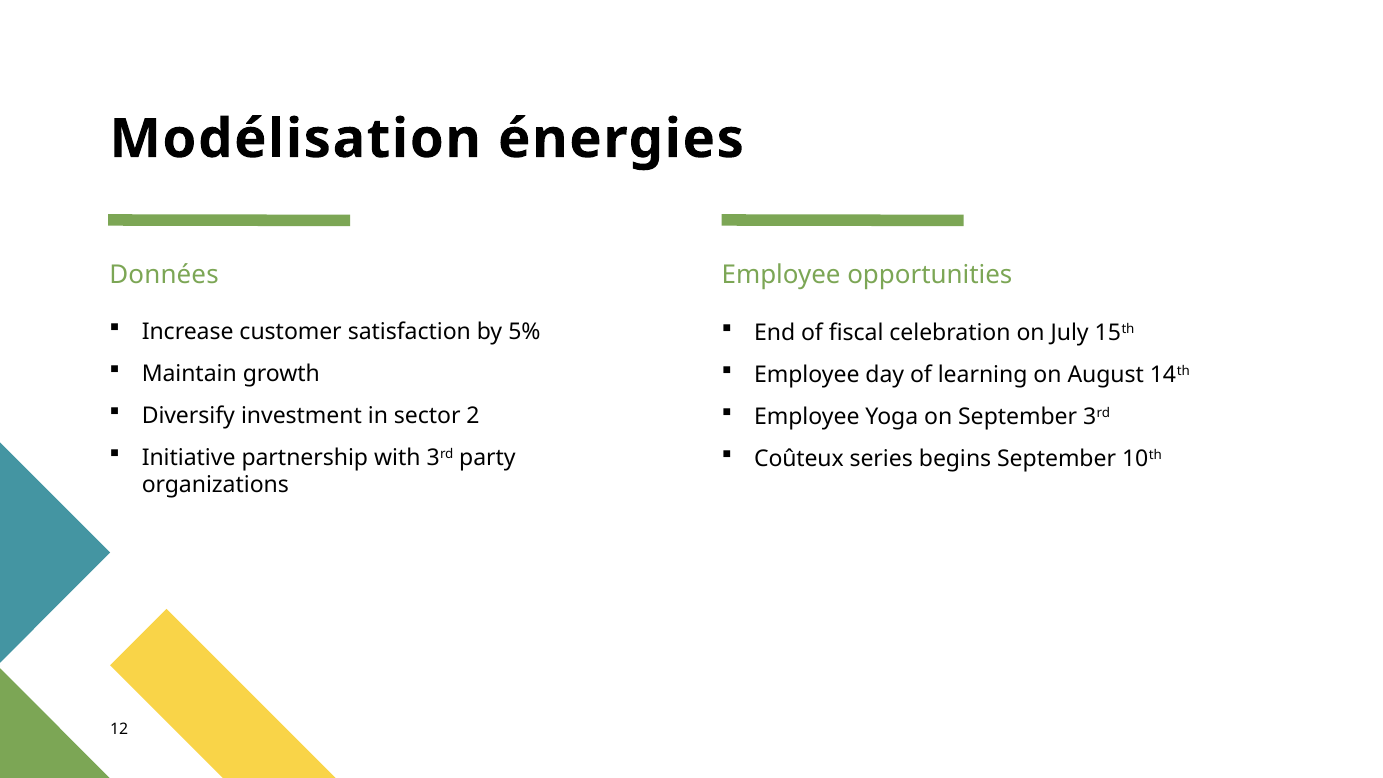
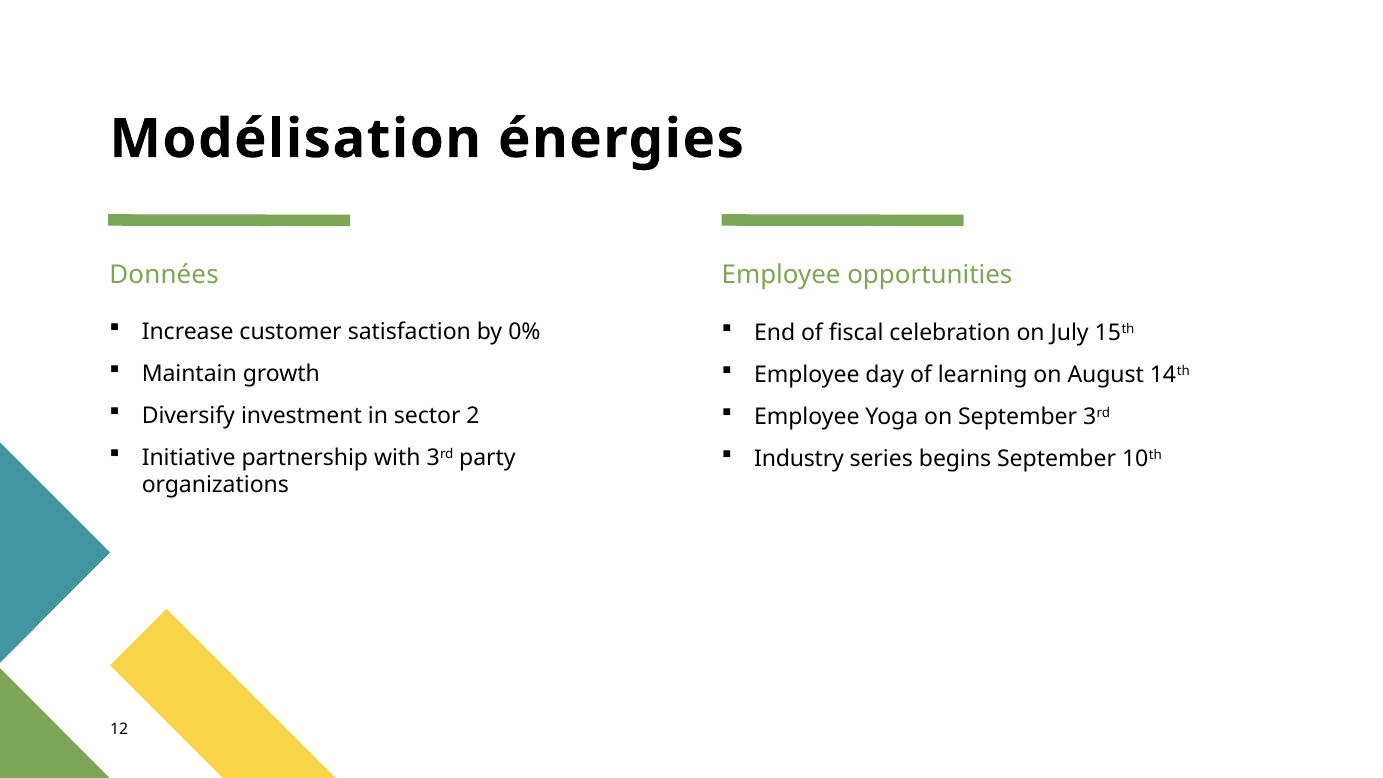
5%: 5% -> 0% (524, 332)
Coûteux: Coûteux -> Industry (799, 459)
